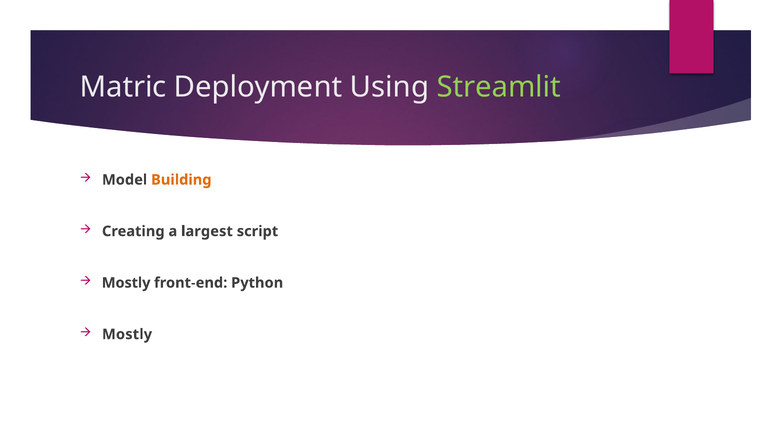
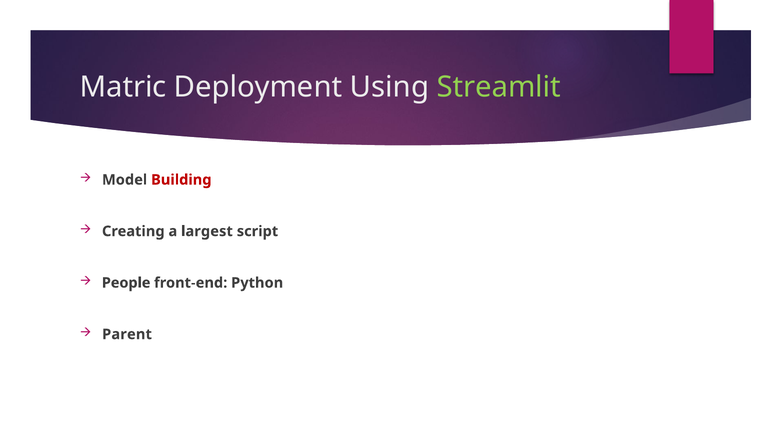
Building colour: orange -> red (181, 180)
Mostly: Mostly -> People (126, 283)
Mostly: Mostly -> Parent (127, 334)
